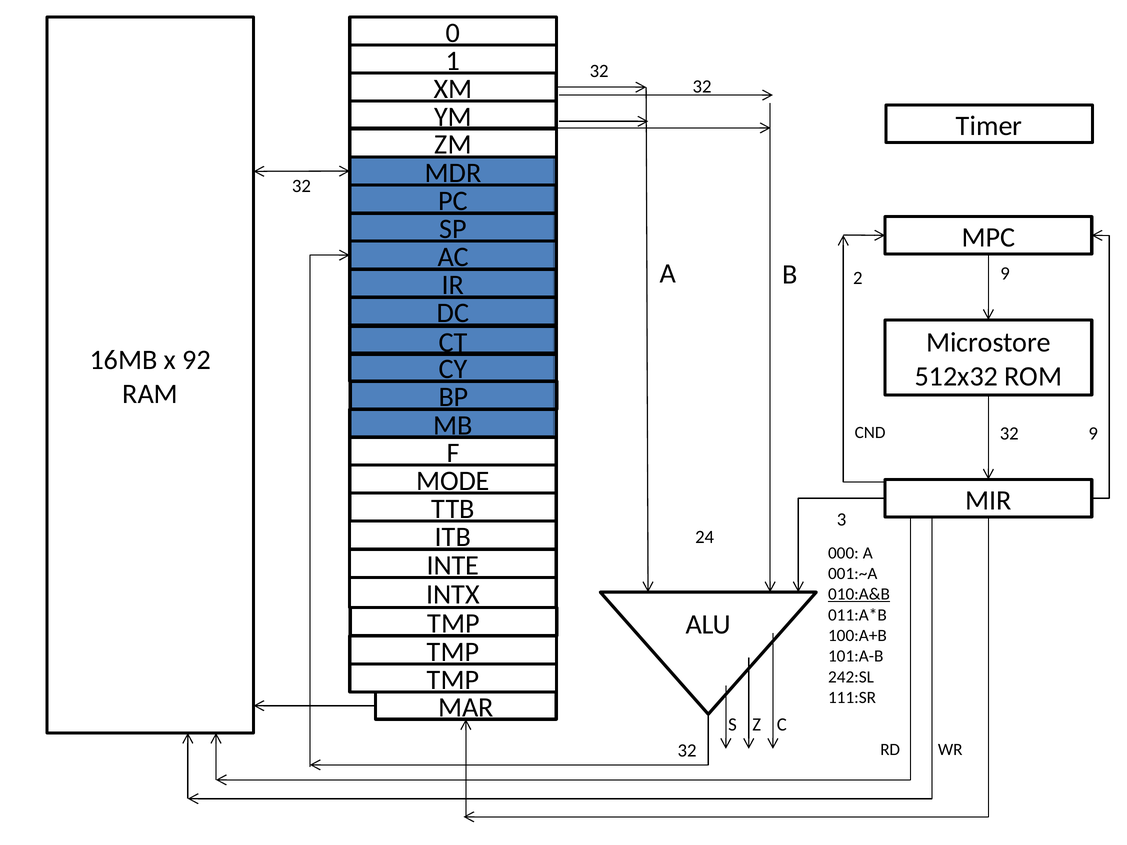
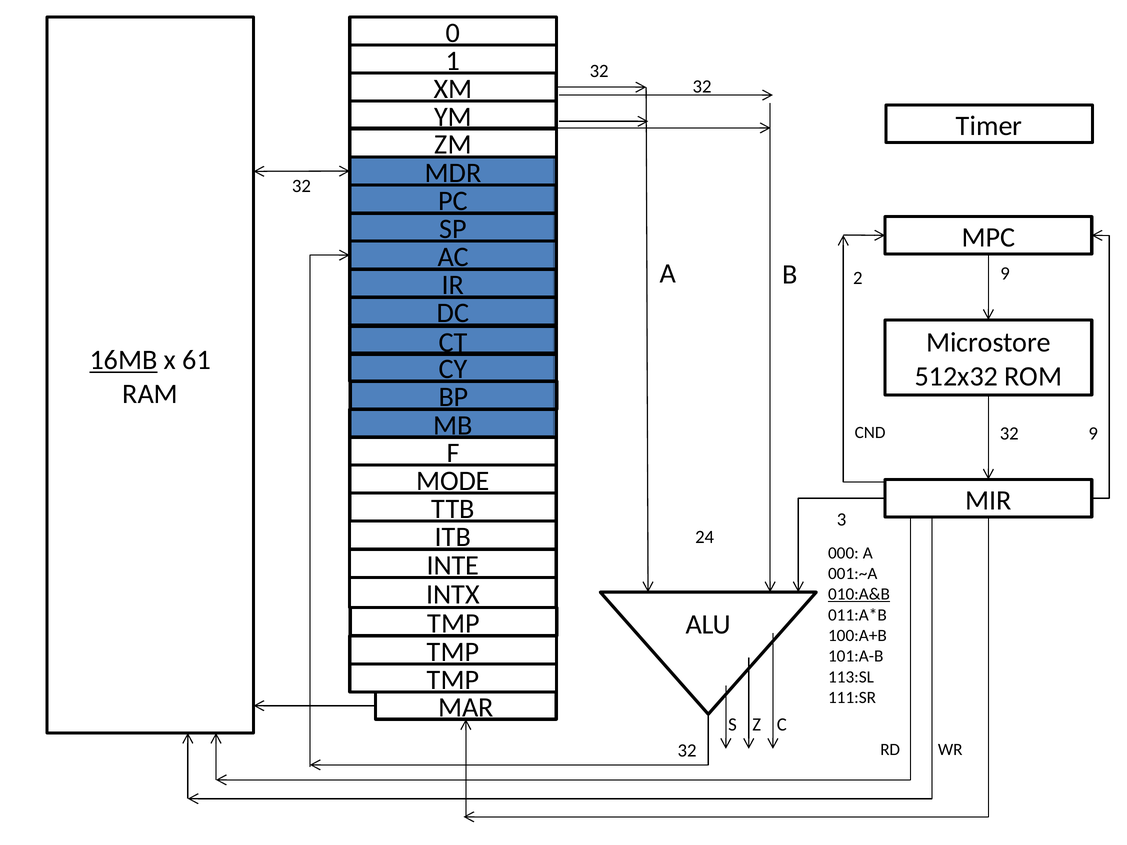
16MB underline: none -> present (123, 360)
92: 92 -> 61 (197, 360)
242:SL: 242:SL -> 113:SL (851, 677)
